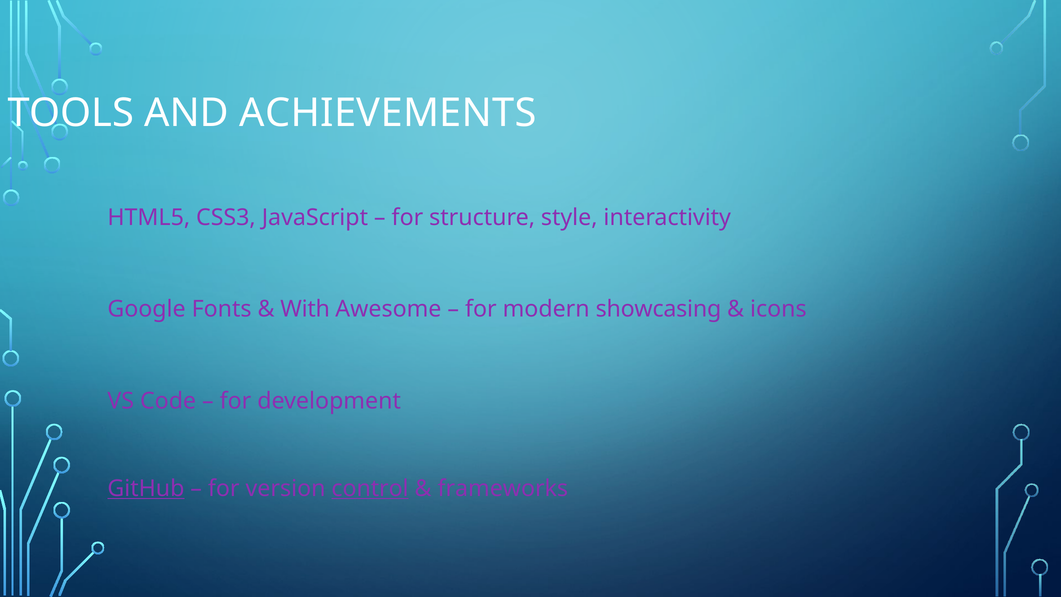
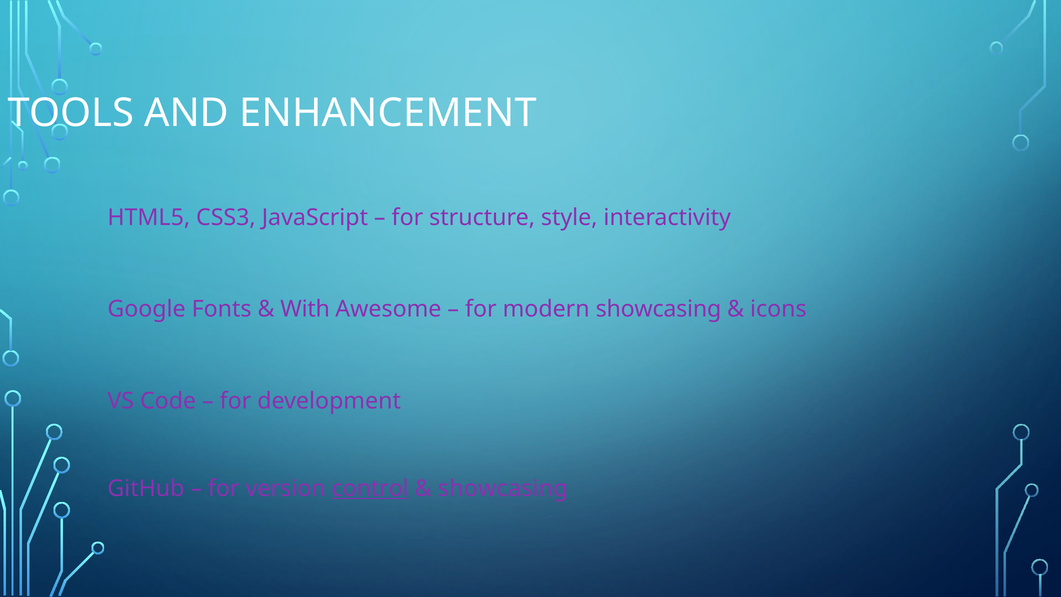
ACHIEVEMENTS: ACHIEVEMENTS -> ENHANCEMENT (388, 113)
GitHub underline: present -> none (146, 488)
frameworks: frameworks -> showcasing (503, 488)
